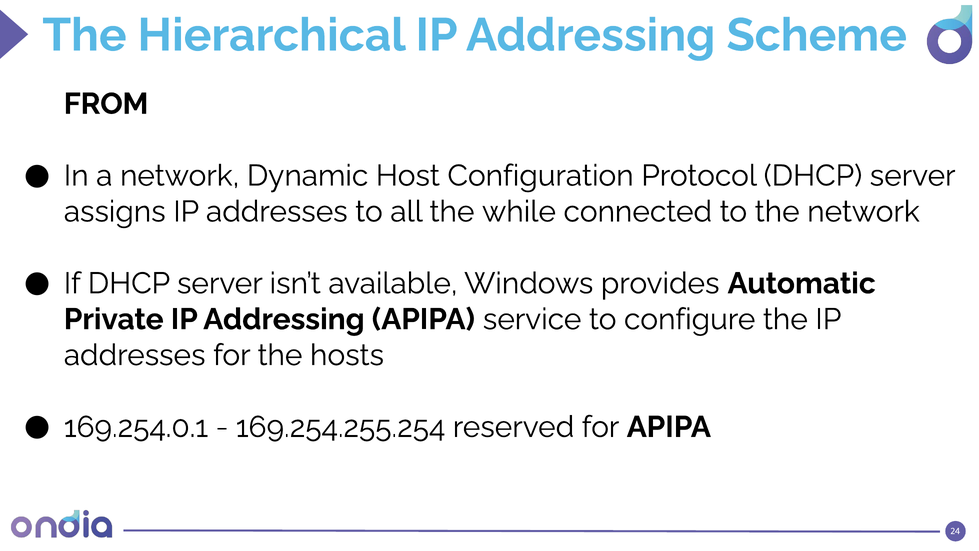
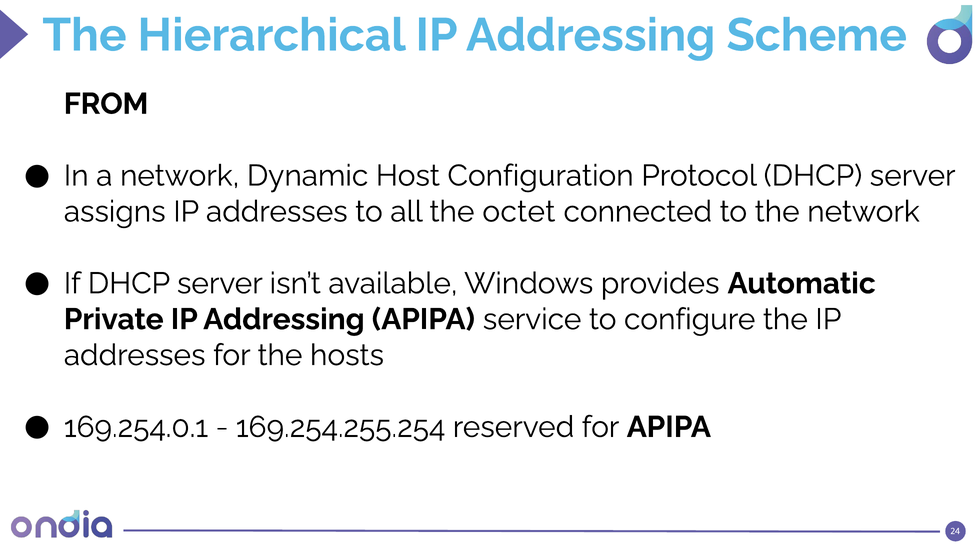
while: while -> octet (519, 212)
